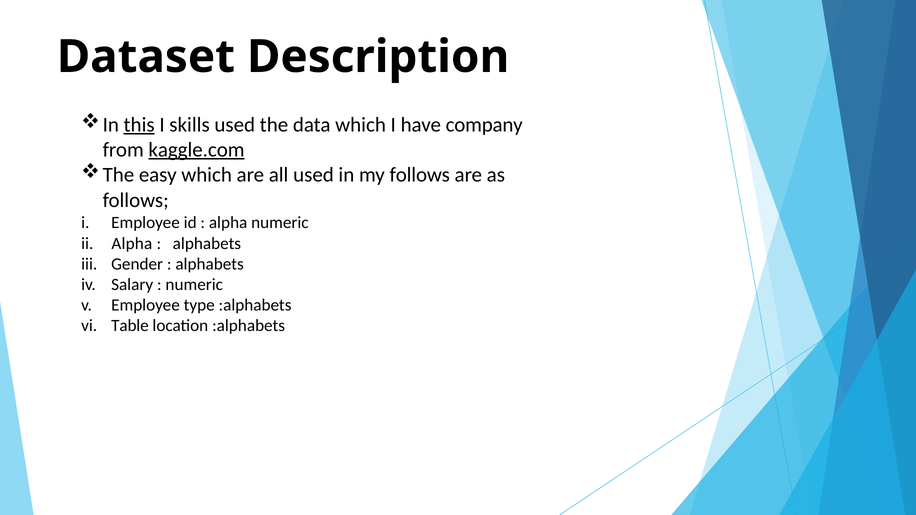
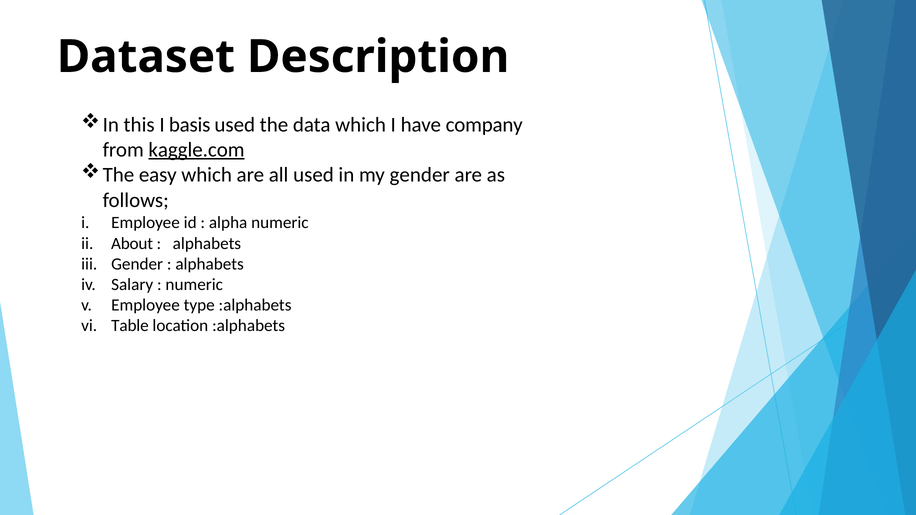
this underline: present -> none (139, 125)
skills: skills -> basis (190, 125)
my follows: follows -> gender (420, 175)
Alpha: Alpha -> About (132, 243)
